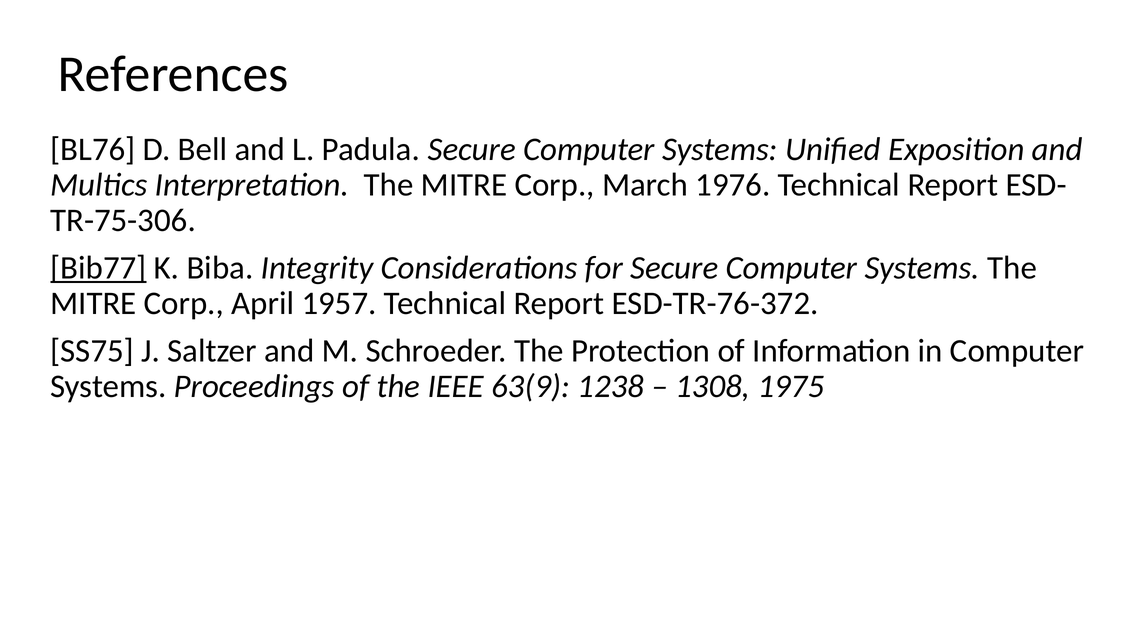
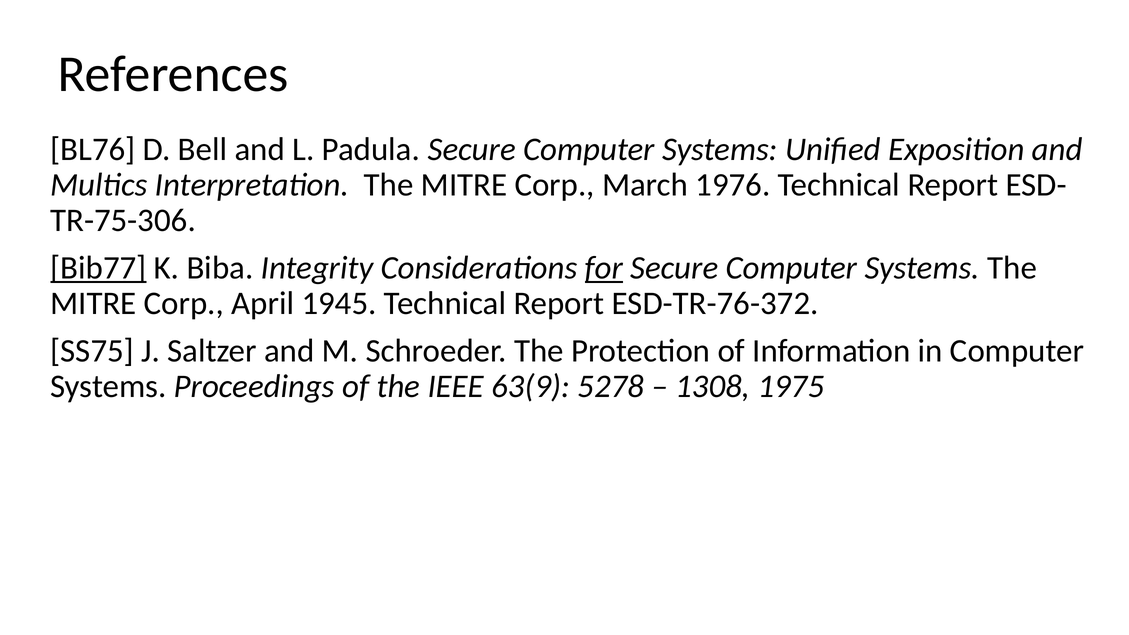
for underline: none -> present (604, 268)
1957: 1957 -> 1945 (339, 303)
1238: 1238 -> 5278 (611, 386)
